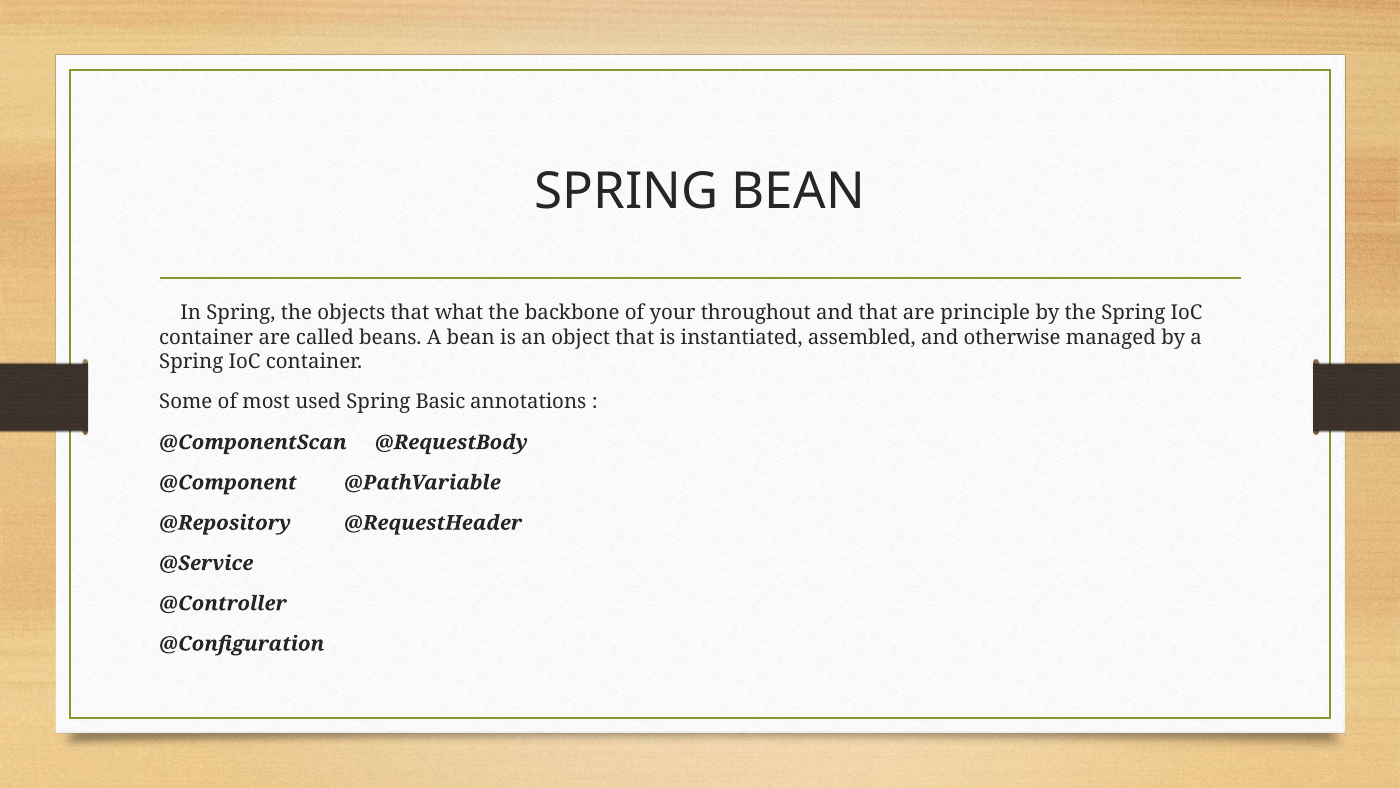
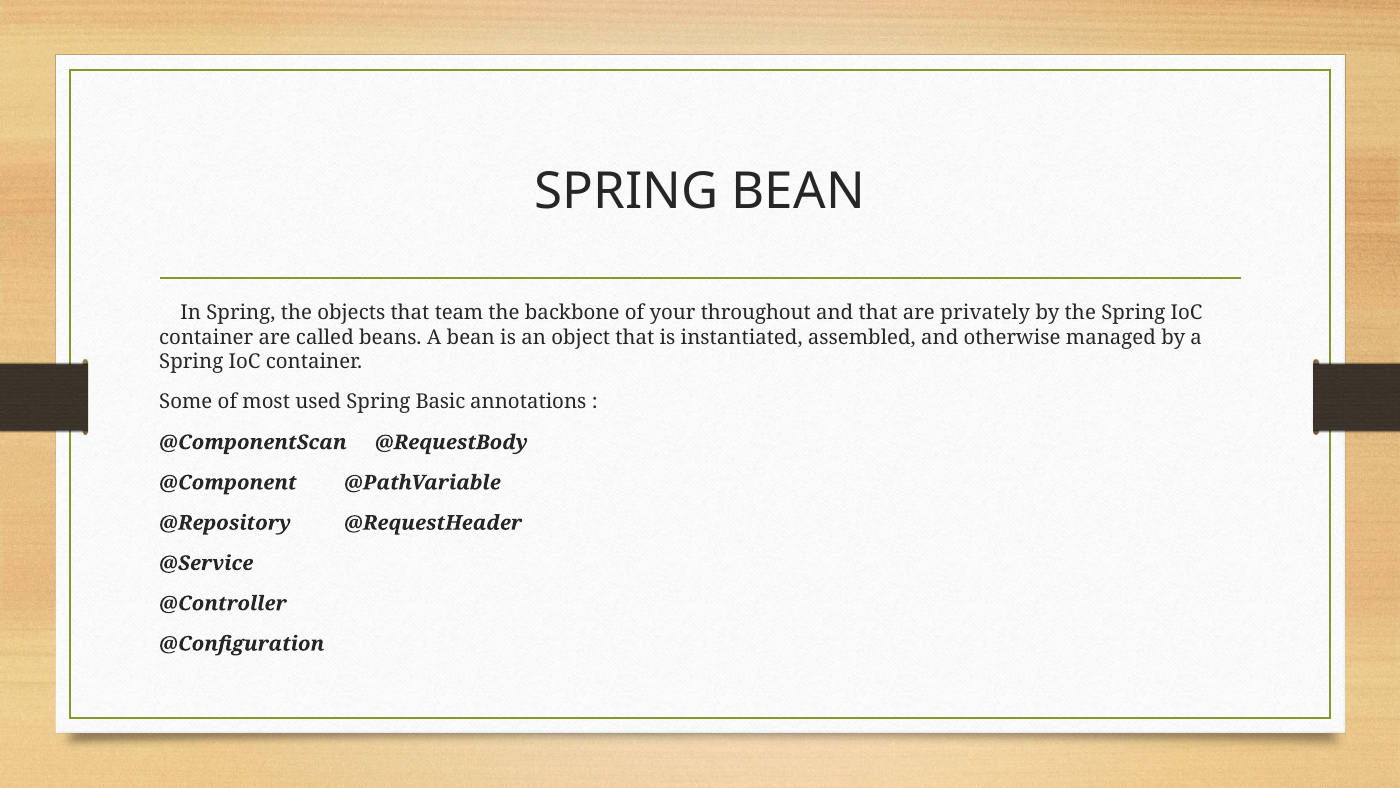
what: what -> team (459, 313)
principle: principle -> privately (985, 313)
